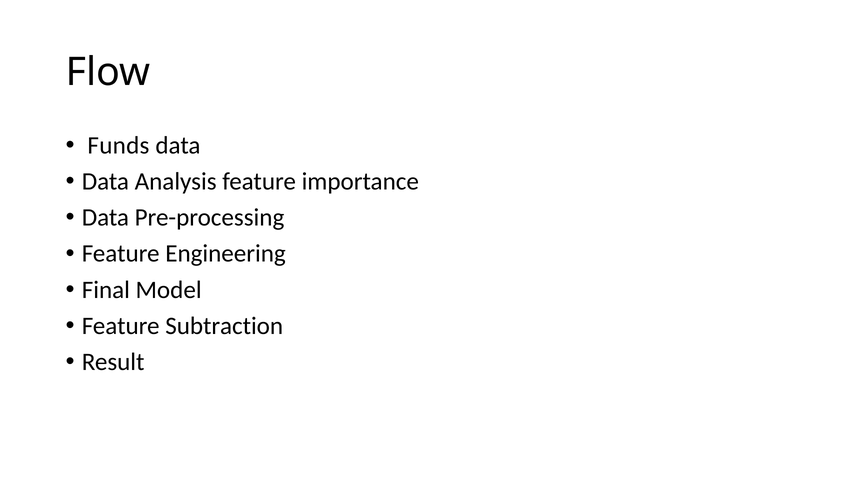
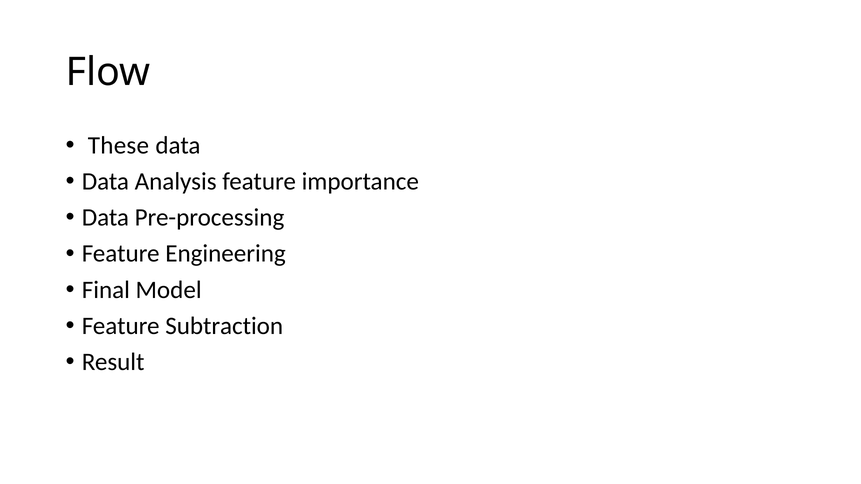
Funds: Funds -> These (118, 146)
